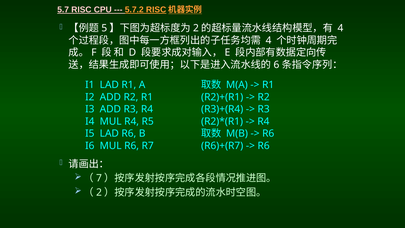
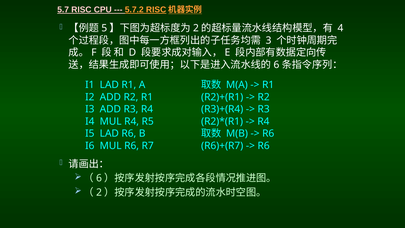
4: 4 -> 3 (269, 40)
7: 7 -> 6 (99, 178)
